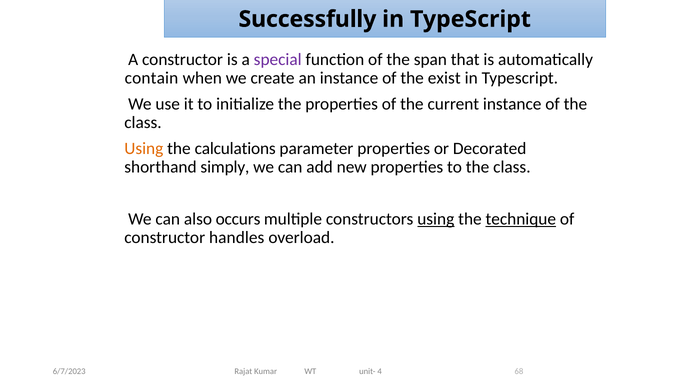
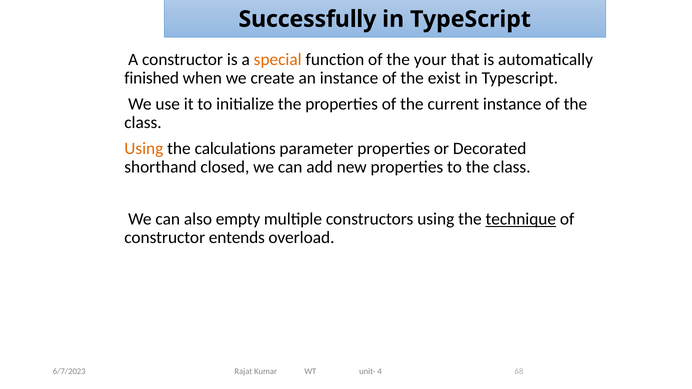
special colour: purple -> orange (278, 59)
span: span -> your (430, 59)
contain: contain -> finished (152, 78)
simply: simply -> closed (225, 167)
occurs: occurs -> empty (238, 219)
using underline: present -> none (436, 219)
handles: handles -> entends (237, 238)
